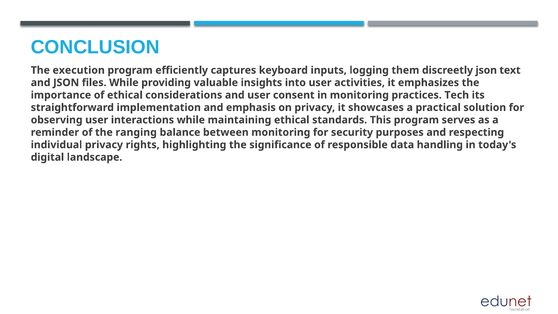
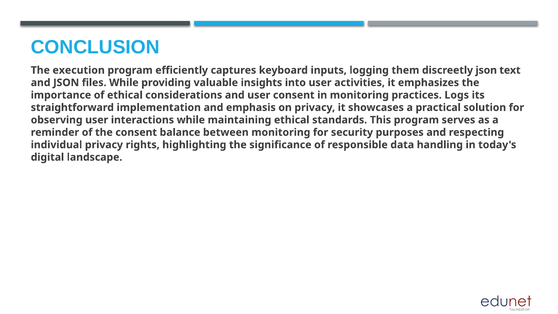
Tech: Tech -> Logs (457, 95)
the ranging: ranging -> consent (136, 132)
